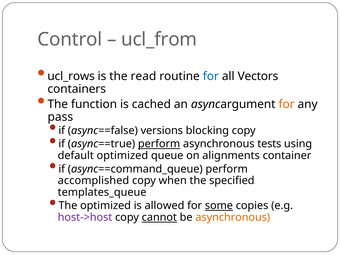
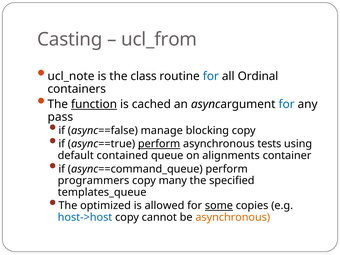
Control: Control -> Casting (70, 39)
ucl_rows: ucl_rows -> ucl_note (71, 76)
read: read -> class (144, 76)
Vectors: Vectors -> Ordinal (258, 76)
function underline: none -> present (94, 104)
for colour: orange -> blue (287, 104)
versions: versions -> manage (162, 131)
default optimized: optimized -> contained (122, 156)
accomplished: accomplished -> programmers (93, 181)
when: when -> many (173, 181)
host->host colour: purple -> blue (85, 217)
cannot underline: present -> none (159, 217)
